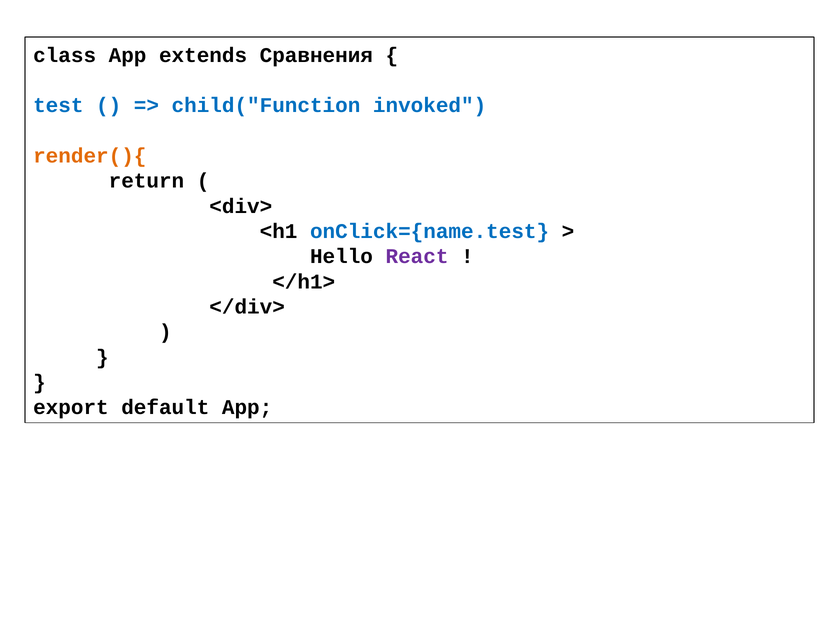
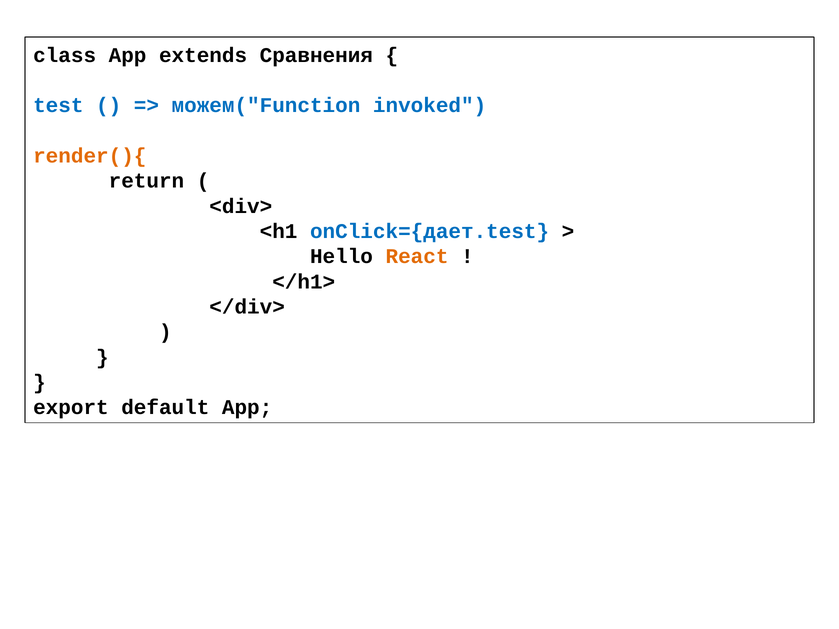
child("Function: child("Function -> можем("Function (266, 106)
onClick={name.test: onClick={name.test -> onClick={дает.test (430, 231)
React colour: purple -> orange (417, 257)
